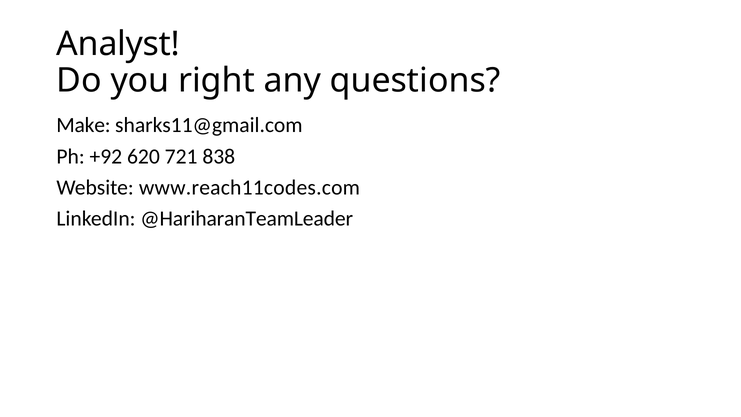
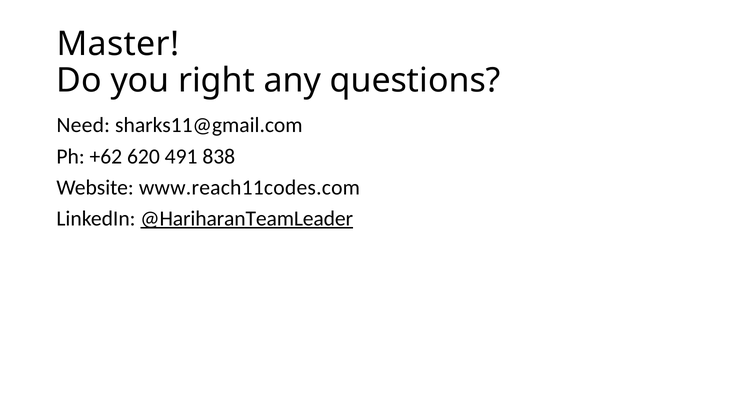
Analyst: Analyst -> Master (118, 44)
Make: Make -> Need (83, 125)
+92: +92 -> +62 (106, 156)
721: 721 -> 491 (181, 156)
@HariharanTeamLeader underline: none -> present (247, 218)
